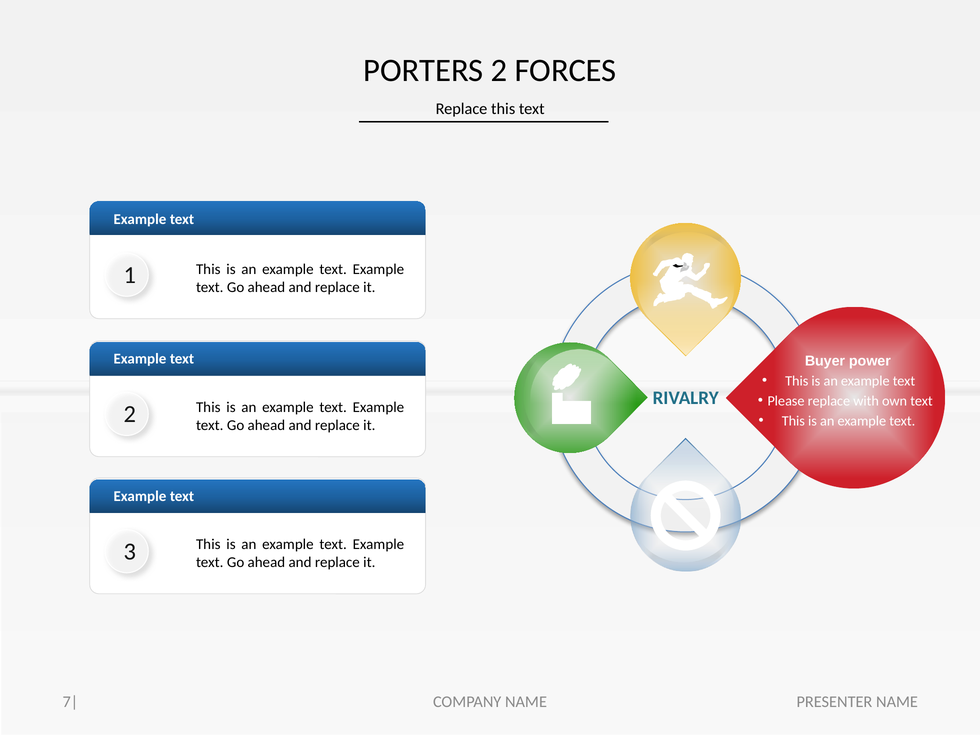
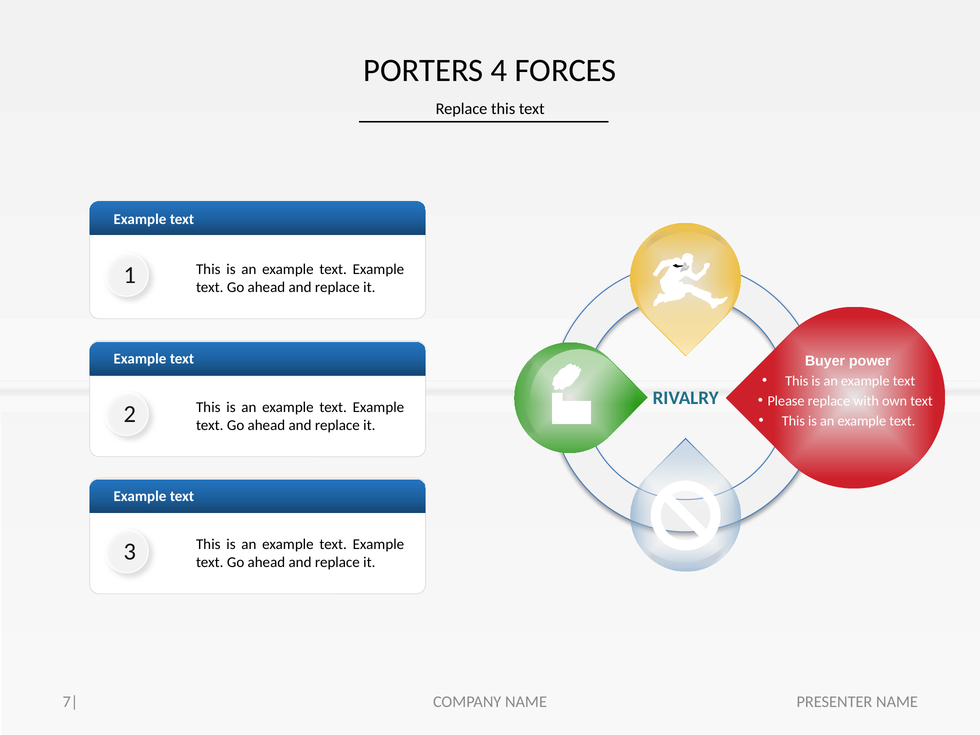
PORTERS 2: 2 -> 4 (499, 70)
